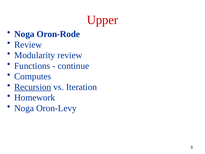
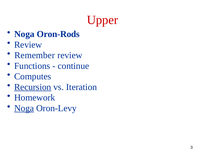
Oron-Rode: Oron-Rode -> Oron-Rods (58, 34)
Modularity: Modularity -> Remember (35, 55)
Noga underline: none -> present (24, 108)
